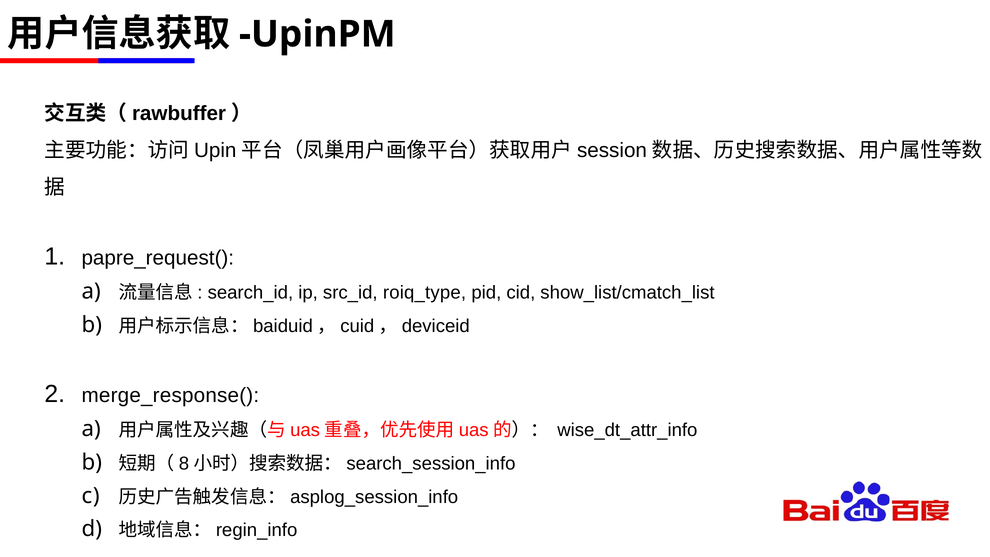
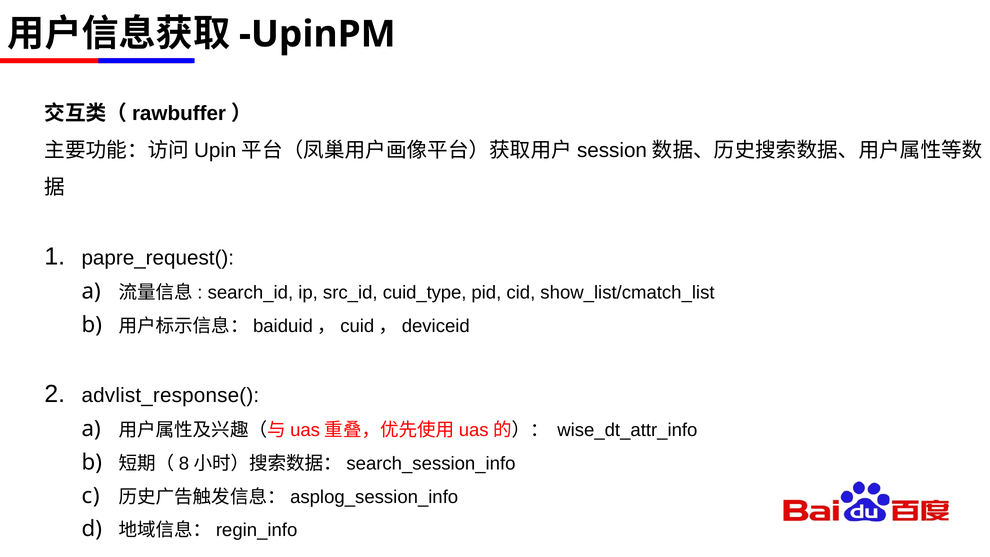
roiq_type: roiq_type -> cuid_type (425, 293)
merge_response(: merge_response( -> advlist_response( (170, 395)
